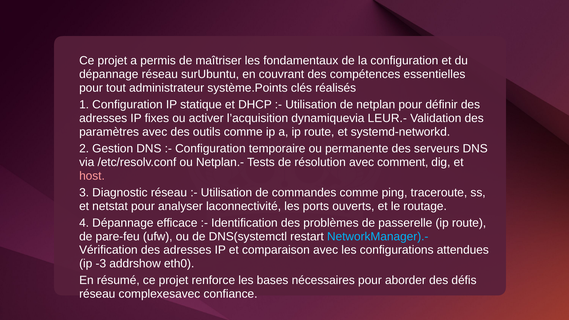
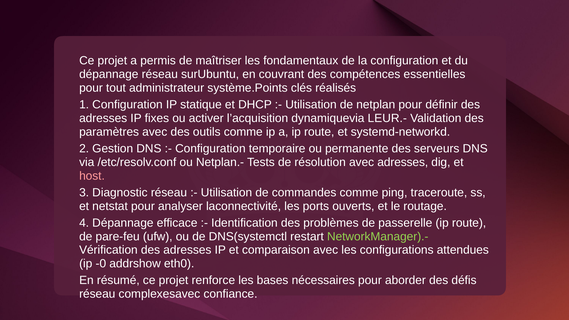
avec comment: comment -> adresses (403, 162)
NetworkManager).- colour: light blue -> light green (378, 236)
-3: -3 -> -0 (101, 264)
